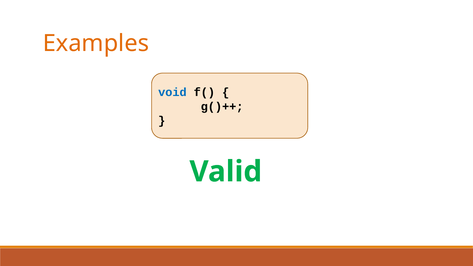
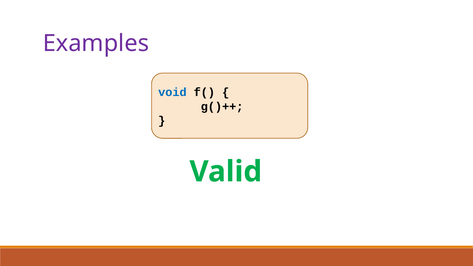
Examples colour: orange -> purple (96, 43)
